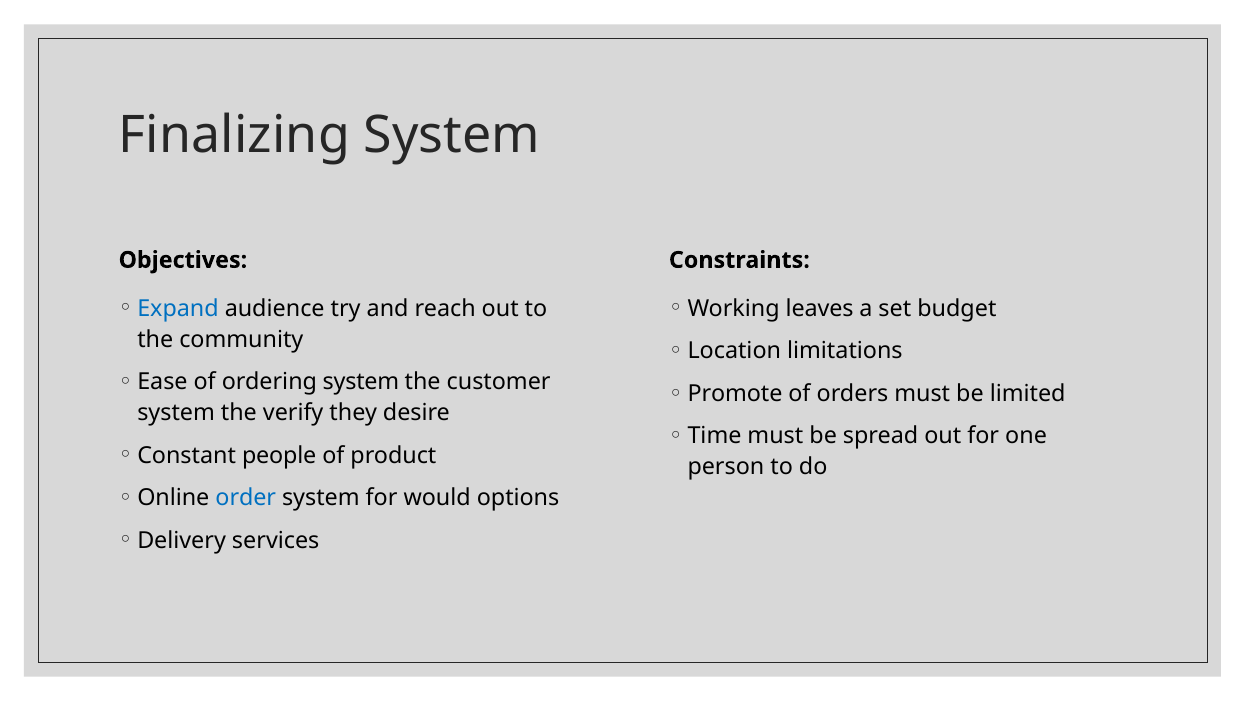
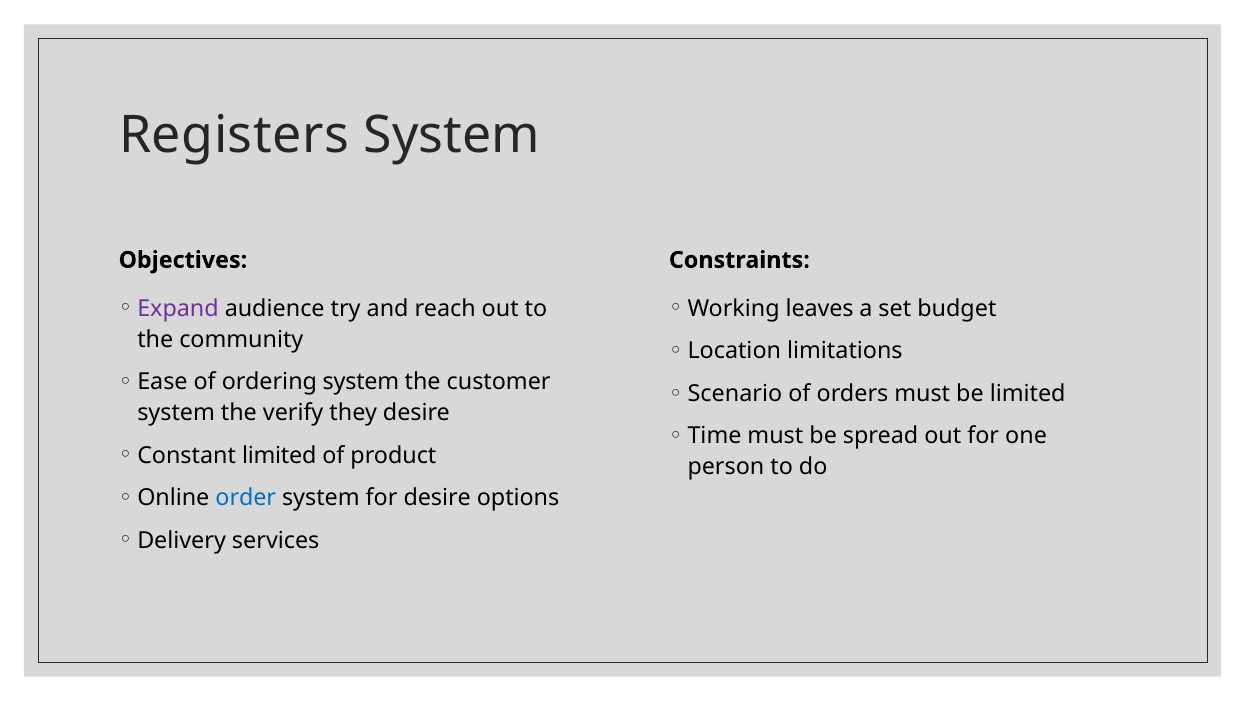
Finalizing: Finalizing -> Registers (234, 135)
Expand colour: blue -> purple (178, 308)
Promote: Promote -> Scenario (735, 393)
Constant people: people -> limited (279, 455)
for would: would -> desire (437, 497)
